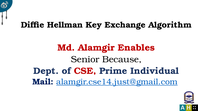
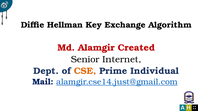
Enables: Enables -> Created (136, 48)
Because: Because -> Internet (122, 60)
CSE colour: red -> orange (85, 71)
